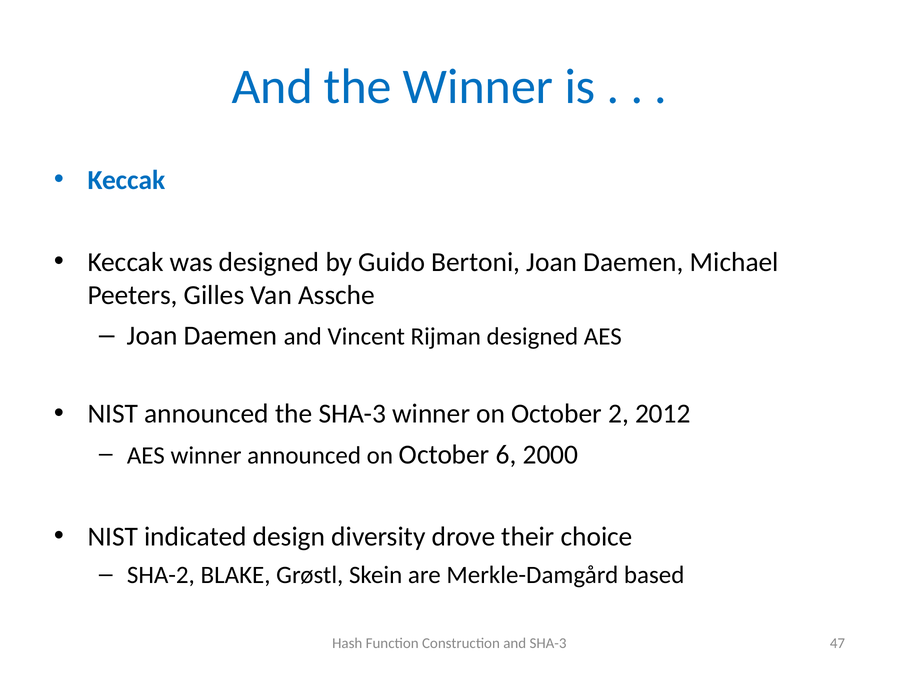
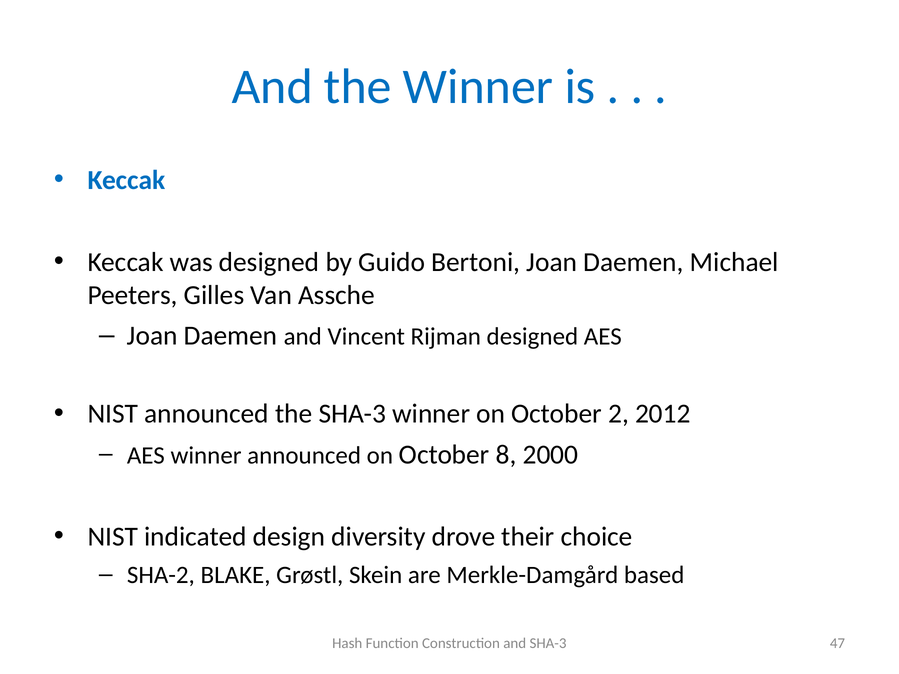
6: 6 -> 8 (506, 455)
